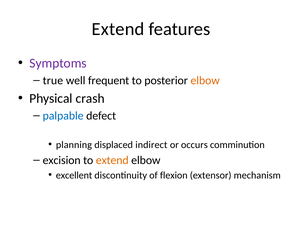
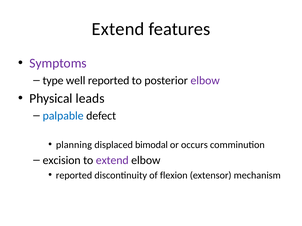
true: true -> type (53, 81)
well frequent: frequent -> reported (109, 81)
elbow colour: orange -> purple (205, 81)
crash: crash -> leads (90, 99)
indirect: indirect -> bimodal (151, 145)
extend colour: orange -> purple (112, 161)
excellent: excellent -> reported (74, 176)
